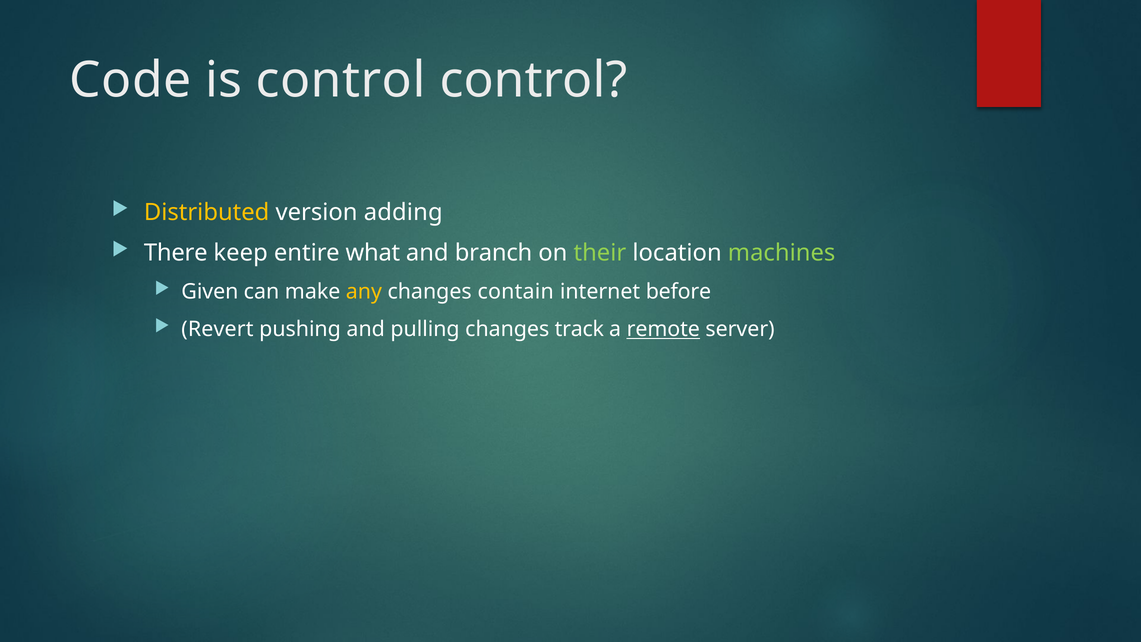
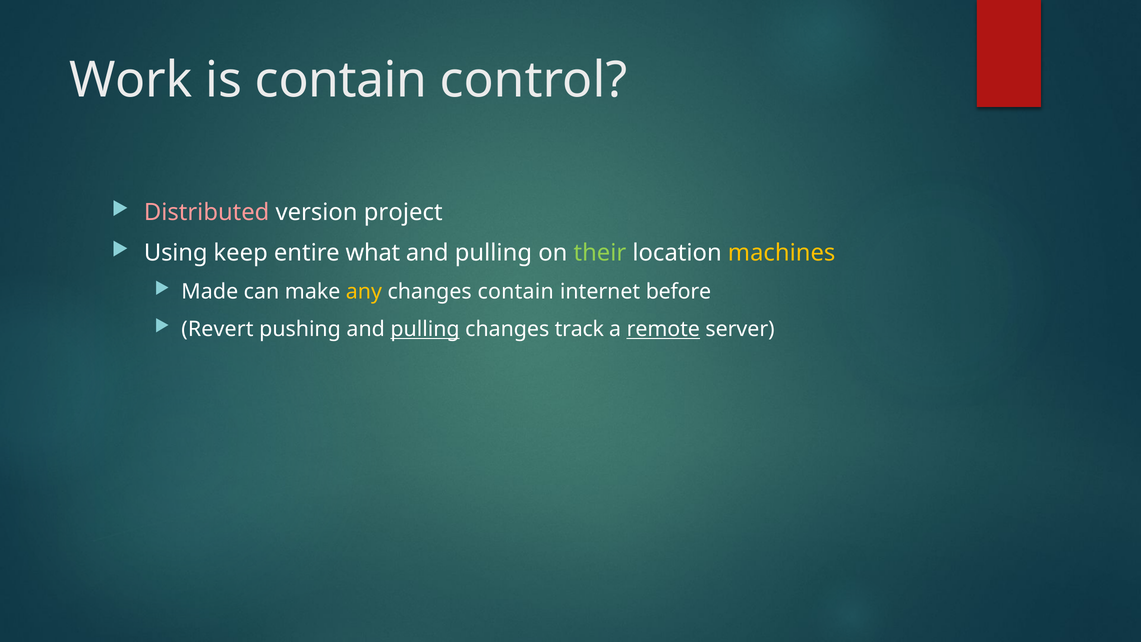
Code: Code -> Work (131, 80)
is control: control -> contain (341, 80)
Distributed colour: yellow -> pink (207, 212)
adding: adding -> project (403, 212)
There: There -> Using (176, 253)
branch: branch -> pulling (493, 253)
machines colour: light green -> yellow (782, 253)
Given: Given -> Made (210, 292)
pulling underline: none -> present (425, 329)
